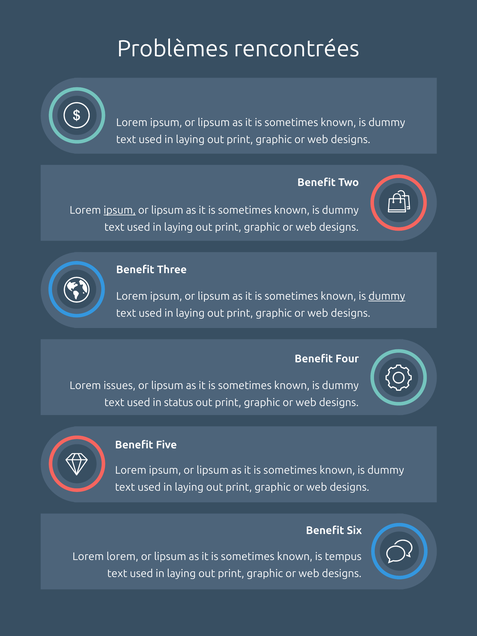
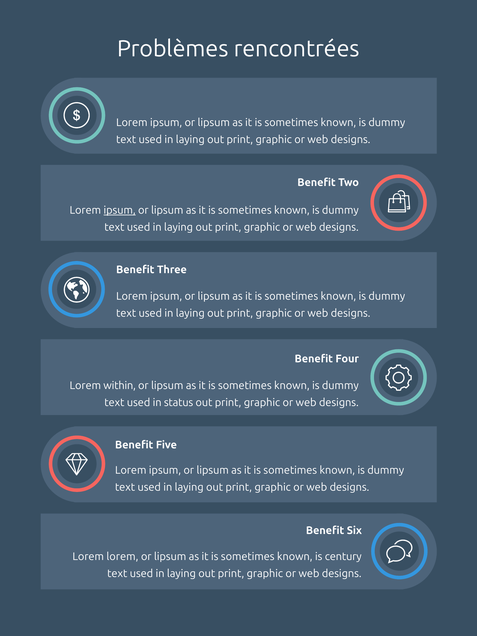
dummy underline: present -> none (387, 296)
issues: issues -> within (120, 386)
tempus: tempus -> century (343, 557)
